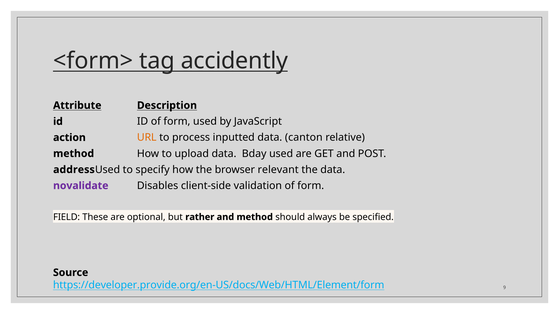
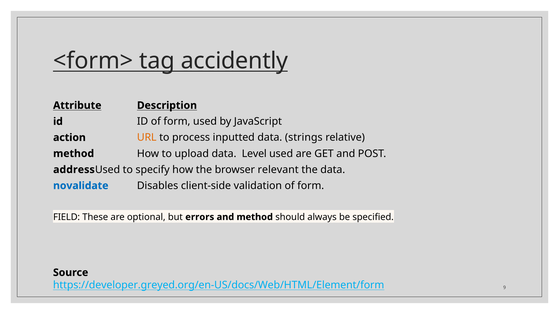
canton: canton -> strings (304, 138)
Bday: Bday -> Level (254, 154)
novalidate colour: purple -> blue (81, 186)
rather: rather -> errors (200, 217)
https://developer.provide.org/en-US/docs/Web/HTML/Element/form: https://developer.provide.org/en-US/docs/Web/HTML/Element/form -> https://developer.greyed.org/en-US/docs/Web/HTML/Element/form (219, 285)
